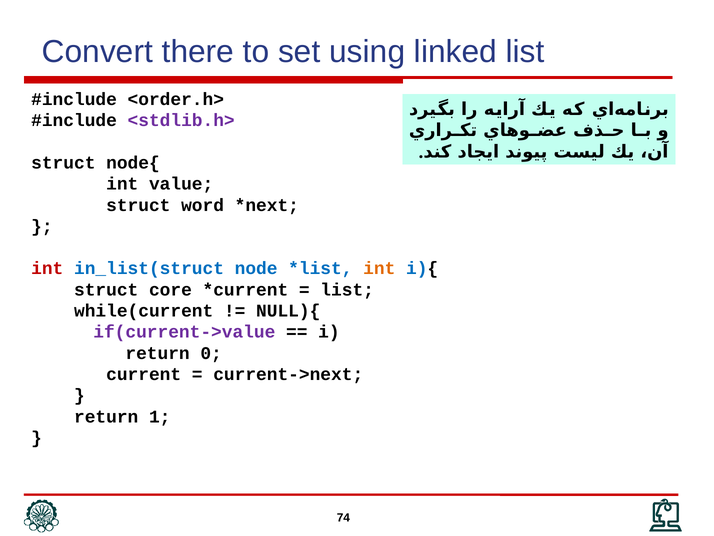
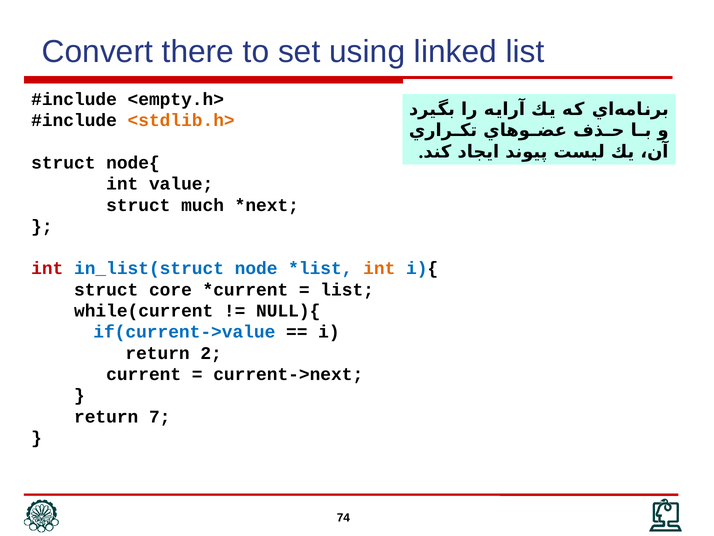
<order.h>: <order.h> -> <empty.h> (176, 99)
<stdlib.h> colour: purple -> orange (181, 120)
word: word -> much (203, 205)
if(current->value colour: purple -> blue (184, 332)
0: 0 -> 2 (211, 353)
1: 1 -> 7 (160, 416)
